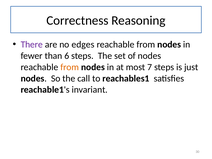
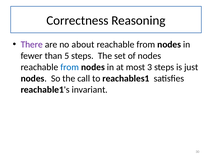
edges: edges -> about (83, 44)
6: 6 -> 5 (67, 56)
from colour: orange -> blue (70, 67)
7: 7 -> 3 (150, 67)
